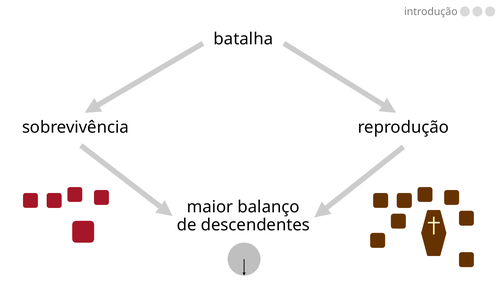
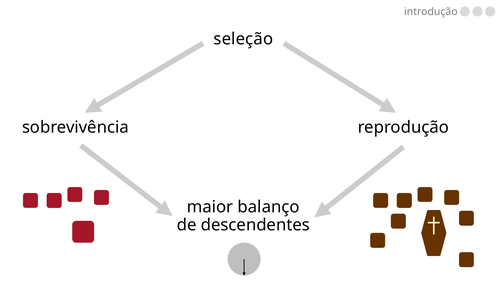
batalha: batalha -> seleção (243, 39)
